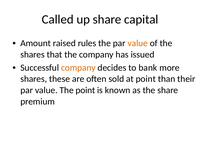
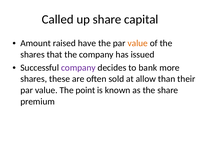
rules: rules -> have (87, 43)
company colour: orange -> purple (78, 68)
at point: point -> allow (146, 79)
